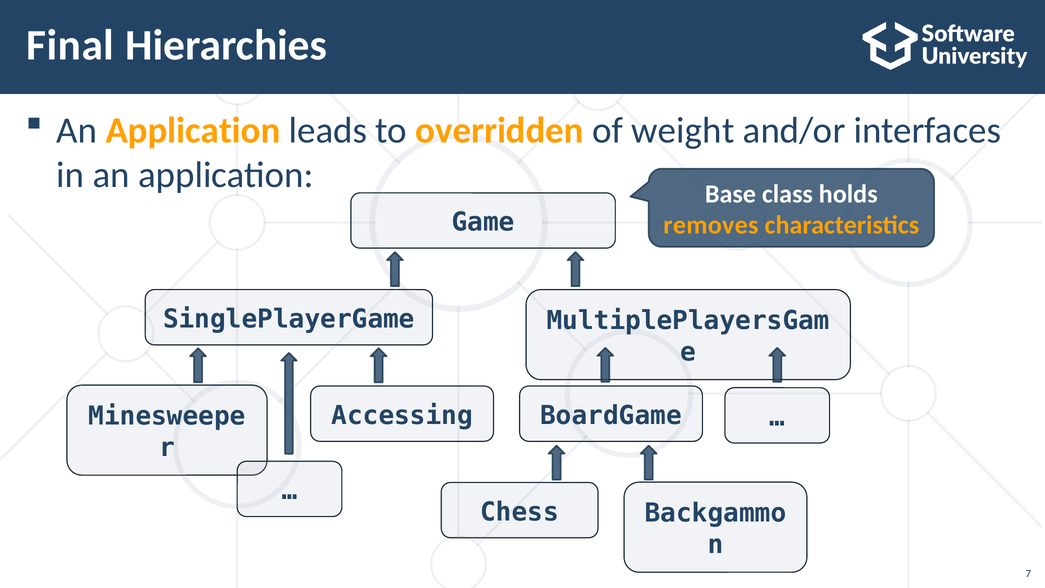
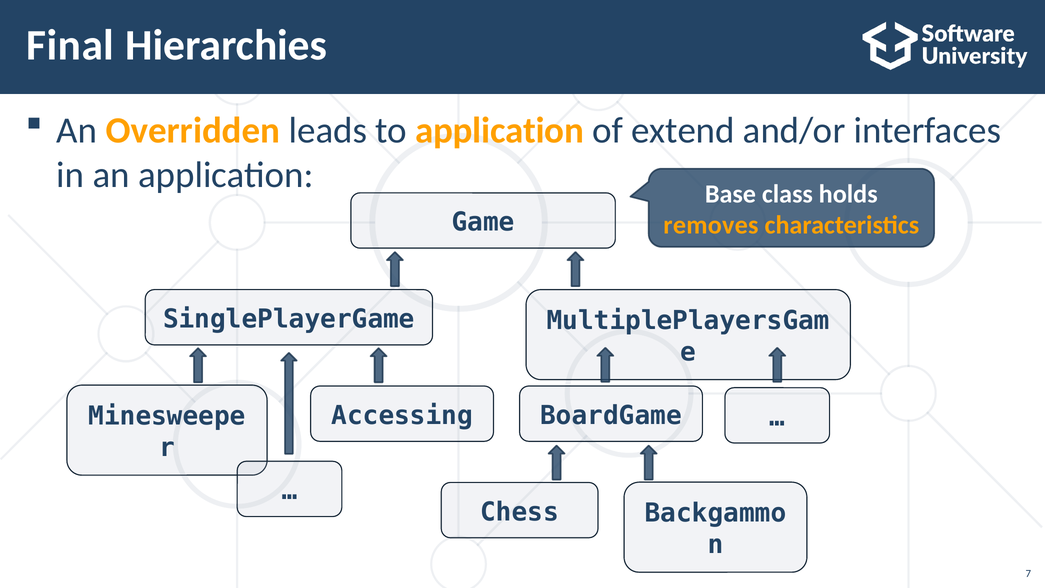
Application: Application -> Overridden (193, 130)
to overridden: overridden -> application (500, 130)
weight: weight -> extend (683, 130)
